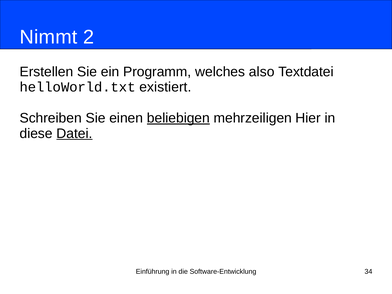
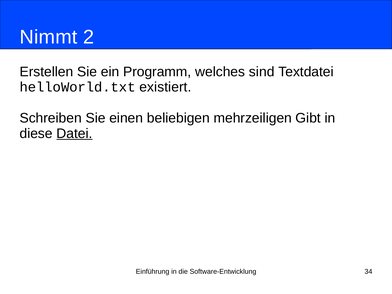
also: also -> sind (262, 72)
beliebigen underline: present -> none (178, 118)
Hier: Hier -> Gibt (308, 118)
